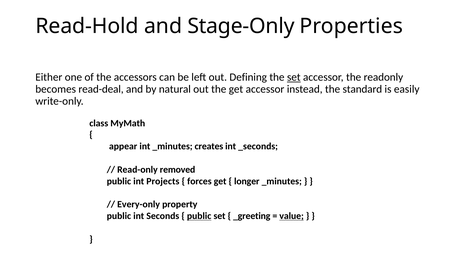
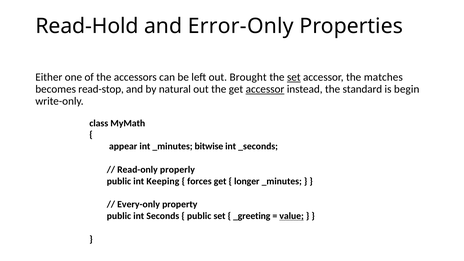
Stage-Only: Stage-Only -> Error-Only (241, 26)
Defining: Defining -> Brought (248, 77)
readonly: readonly -> matches (383, 77)
read-deal: read-deal -> read-stop (101, 89)
accessor underline: none -> present (265, 89)
easily: easily -> begin (407, 89)
creates: creates -> bitwise (209, 146)
removed: removed -> properly (177, 170)
Projects: Projects -> Keeping (163, 181)
public underline: present -> none (199, 216)
